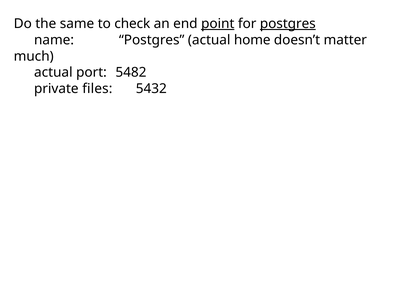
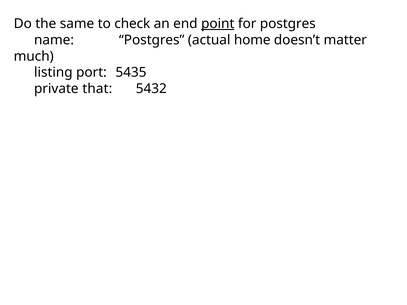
postgres underline: present -> none (288, 24)
actual: actual -> listing (53, 73)
5482: 5482 -> 5435 (131, 73)
files: files -> that (97, 89)
